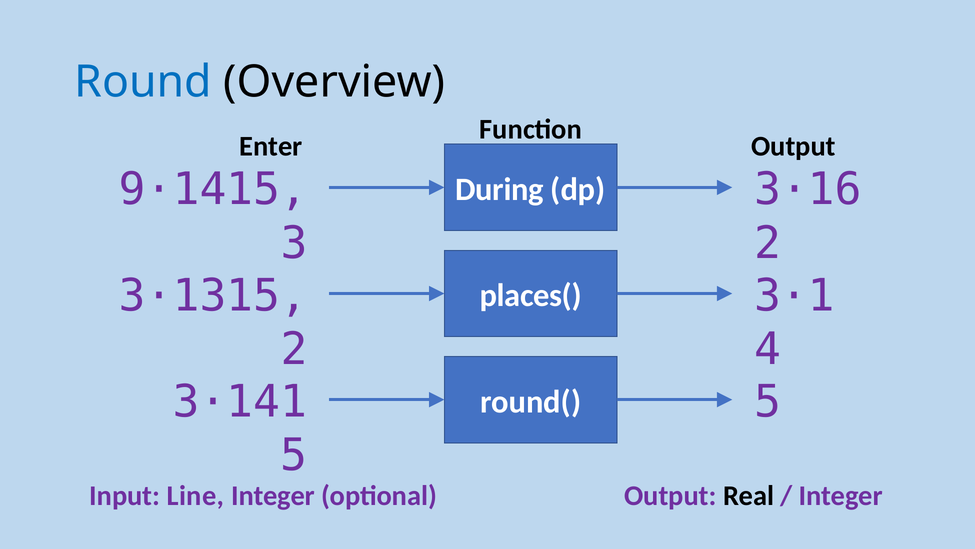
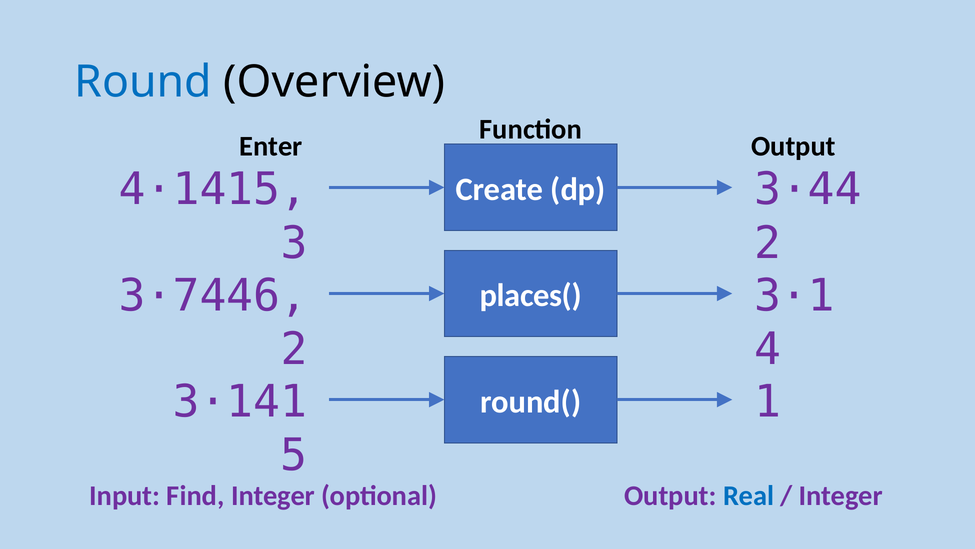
9·1415: 9·1415 -> 4·1415 (213, 190)
3·16: 3·16 -> 3·44 (808, 190)
During: During -> Create (499, 189)
3·1315: 3·1315 -> 3·7446 (213, 296)
round( 5: 5 -> 1 (768, 402)
Line: Line -> Find (196, 495)
Real colour: black -> blue (749, 495)
